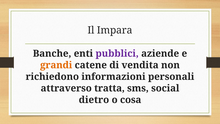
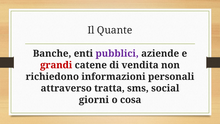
Impara: Impara -> Quante (115, 30)
grandi colour: orange -> red (56, 65)
dietro: dietro -> giorni (94, 100)
